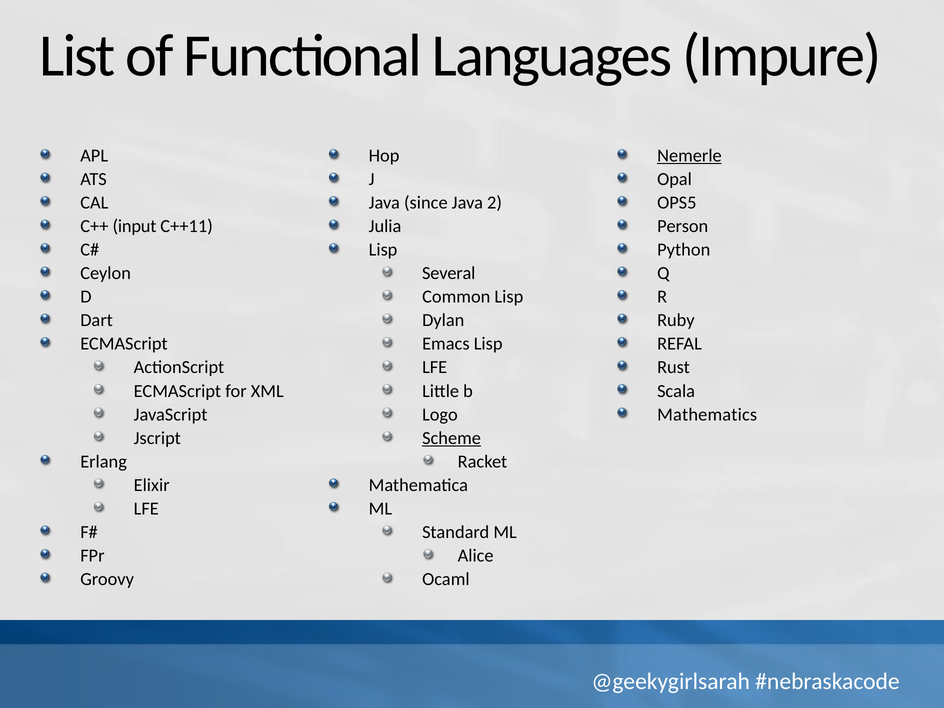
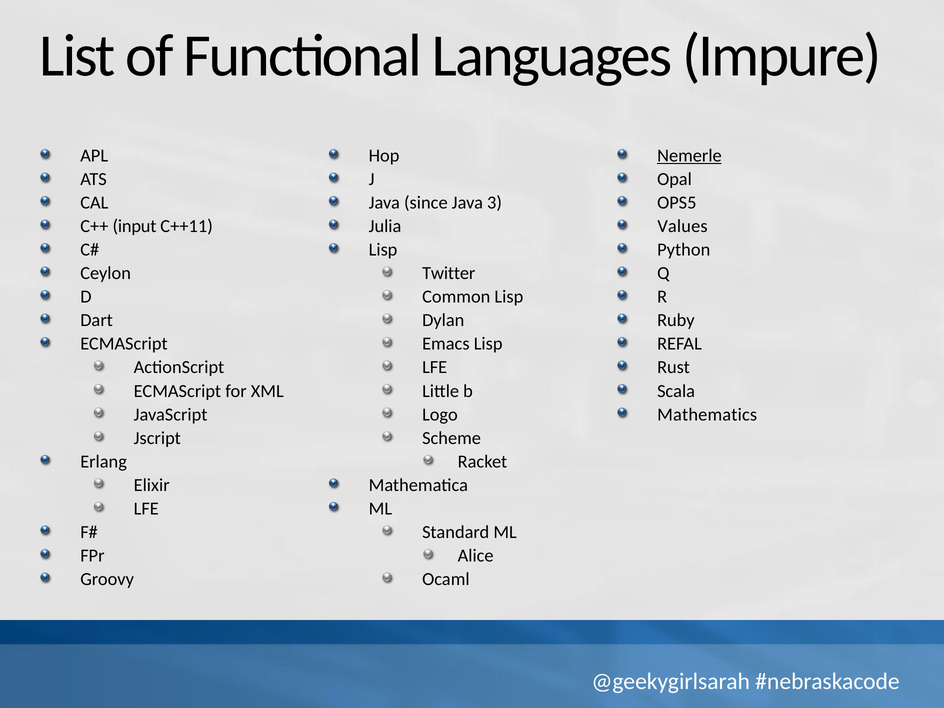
2: 2 -> 3 (495, 203)
Person: Person -> Values (683, 226)
Several: Several -> Twitter (449, 273)
Scheme underline: present -> none (452, 438)
